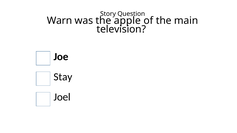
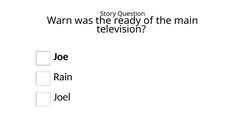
apple: apple -> ready (127, 21)
Stay: Stay -> Rain (63, 77)
